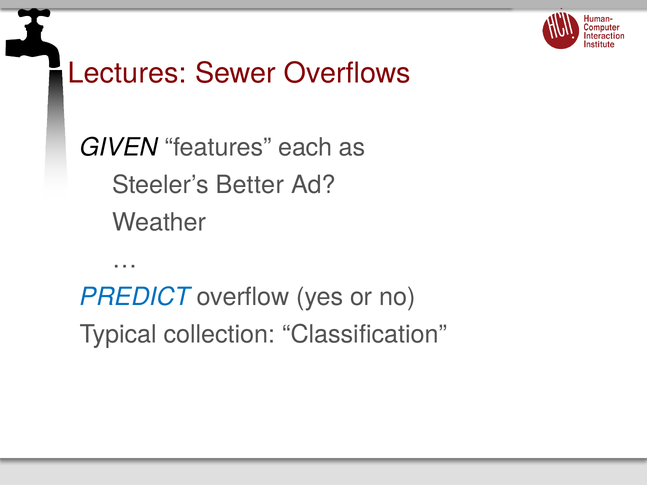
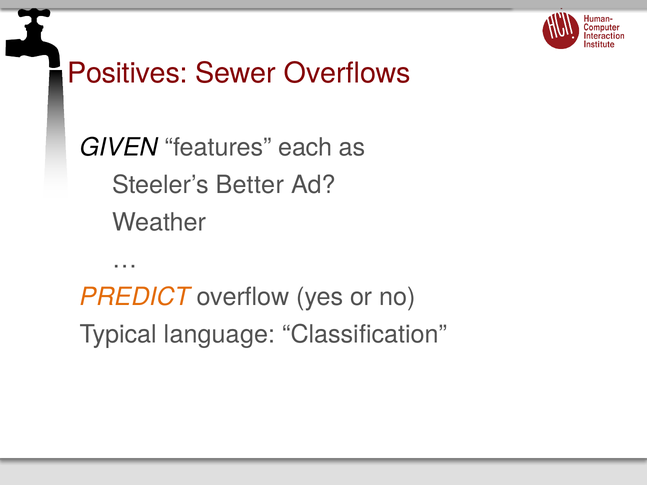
Lectures: Lectures -> Positives (127, 73)
PREDICT colour: blue -> orange (135, 297)
collection: collection -> language (220, 335)
